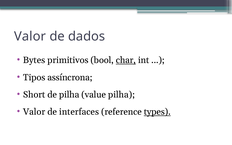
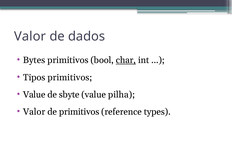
Tipos assíncrona: assíncrona -> primitivos (70, 77)
Short: Short -> Value (34, 95)
de pilha: pilha -> sbyte (69, 95)
de interfaces: interfaces -> primitivos (79, 112)
types underline: present -> none (157, 112)
